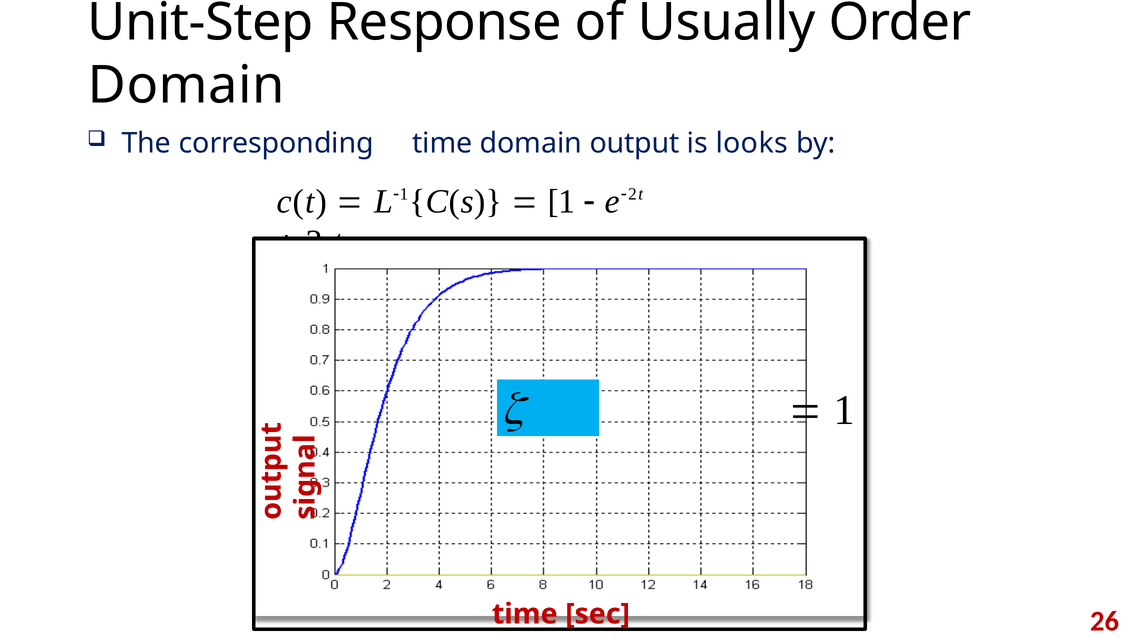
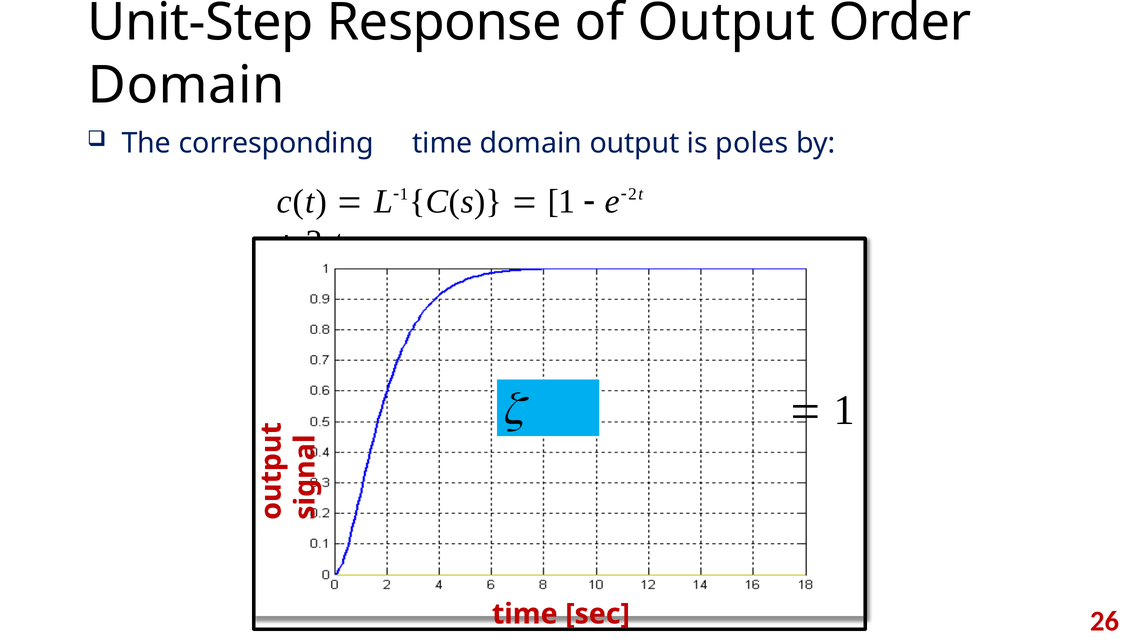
of Usually: Usually -> Output (726, 22)
looks: looks -> poles (752, 143)
